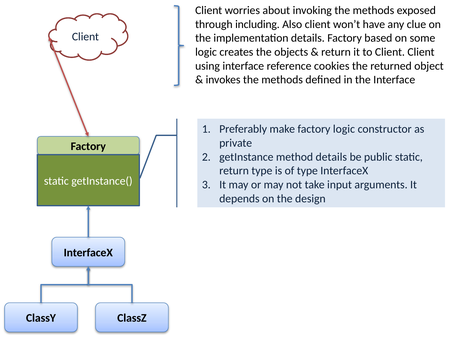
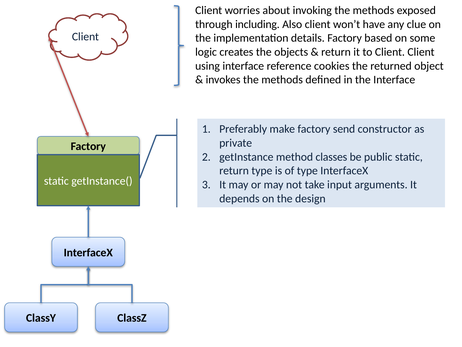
factory logic: logic -> send (344, 129)
method details: details -> classes (331, 157)
